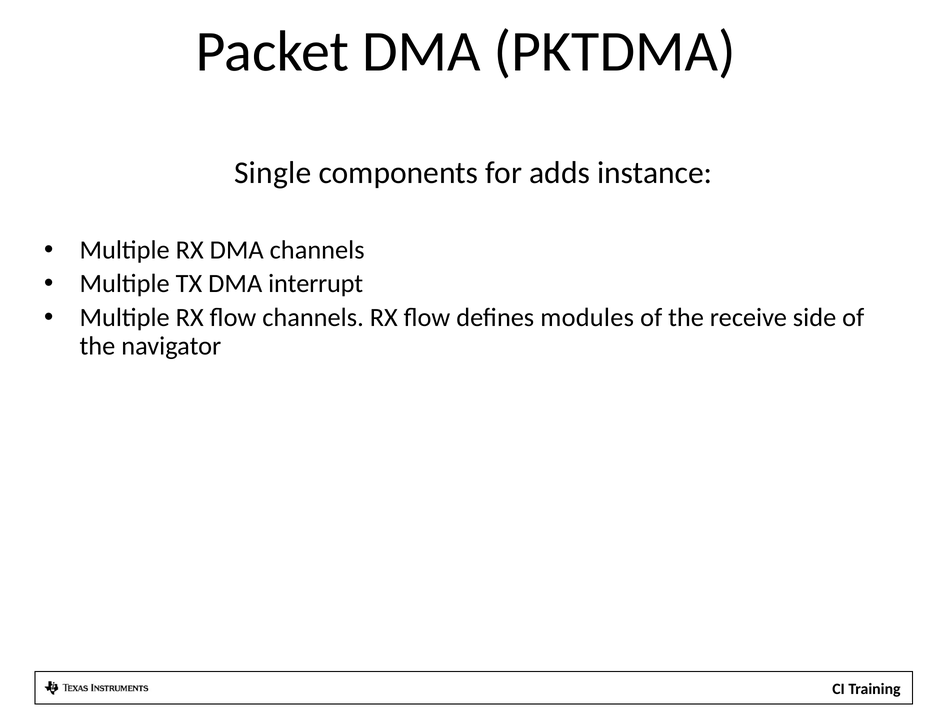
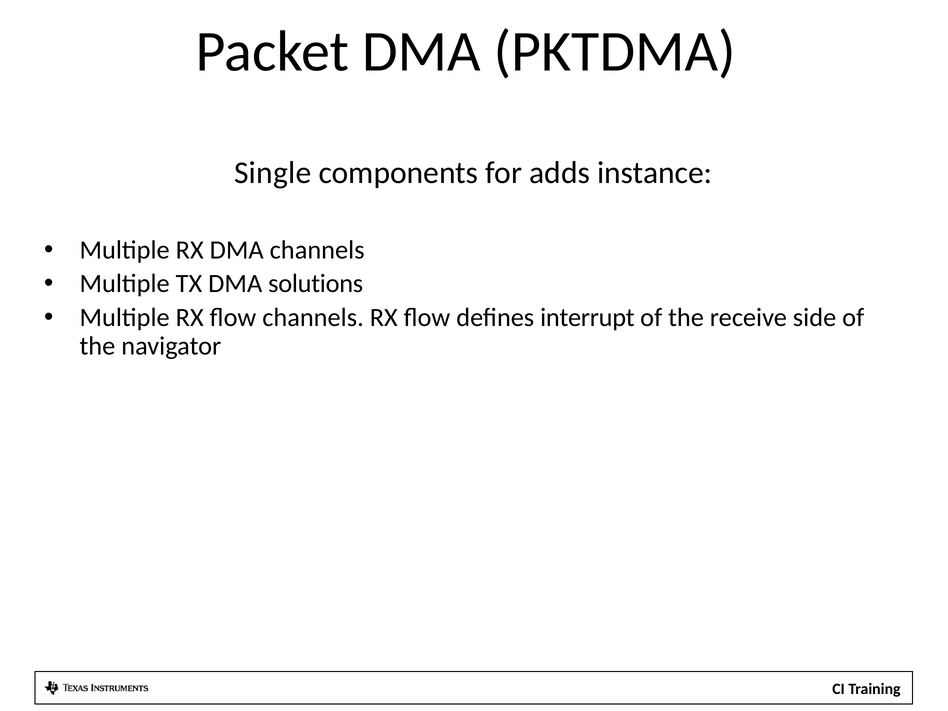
interrupt: interrupt -> solutions (316, 284)
modules: modules -> interrupt (587, 317)
